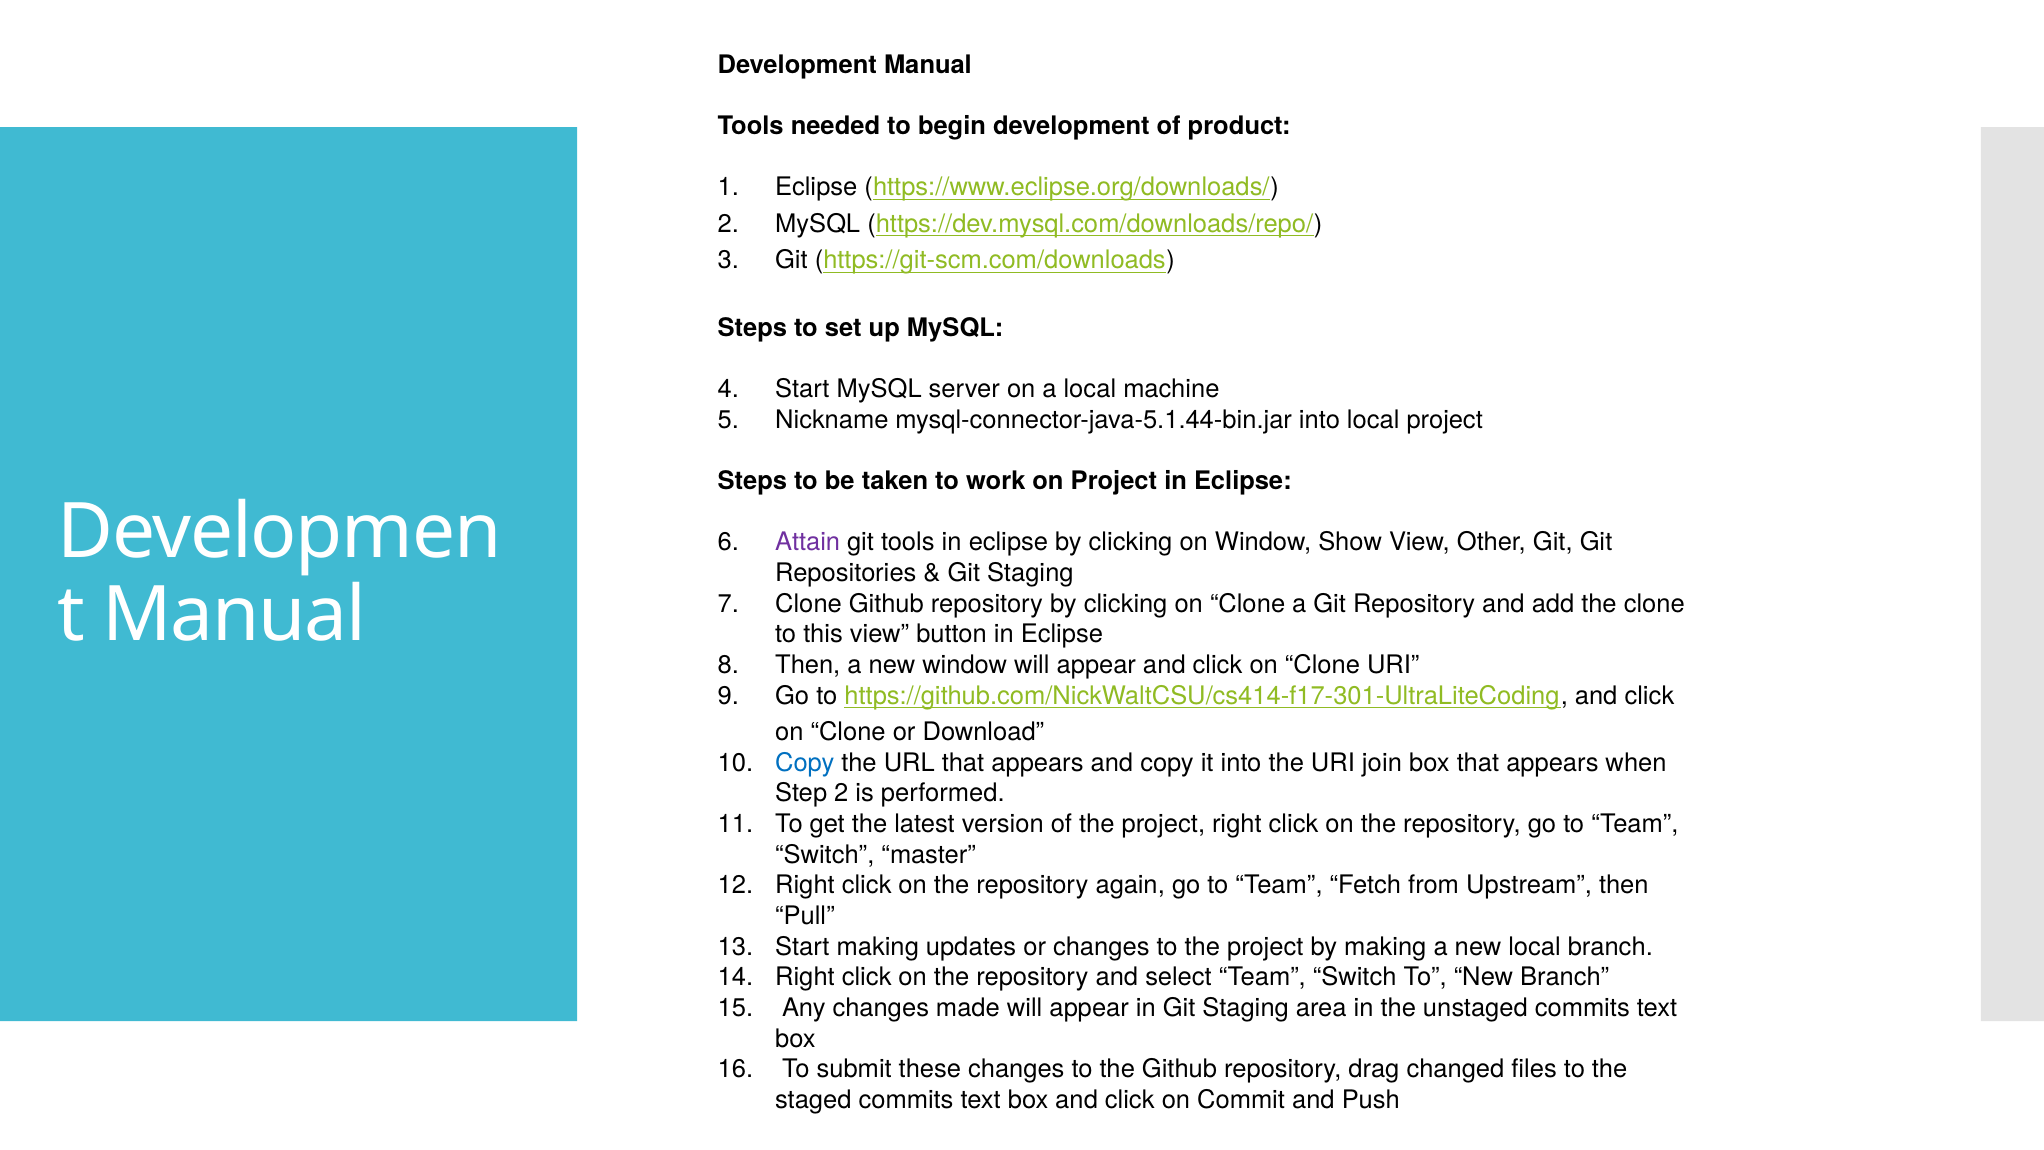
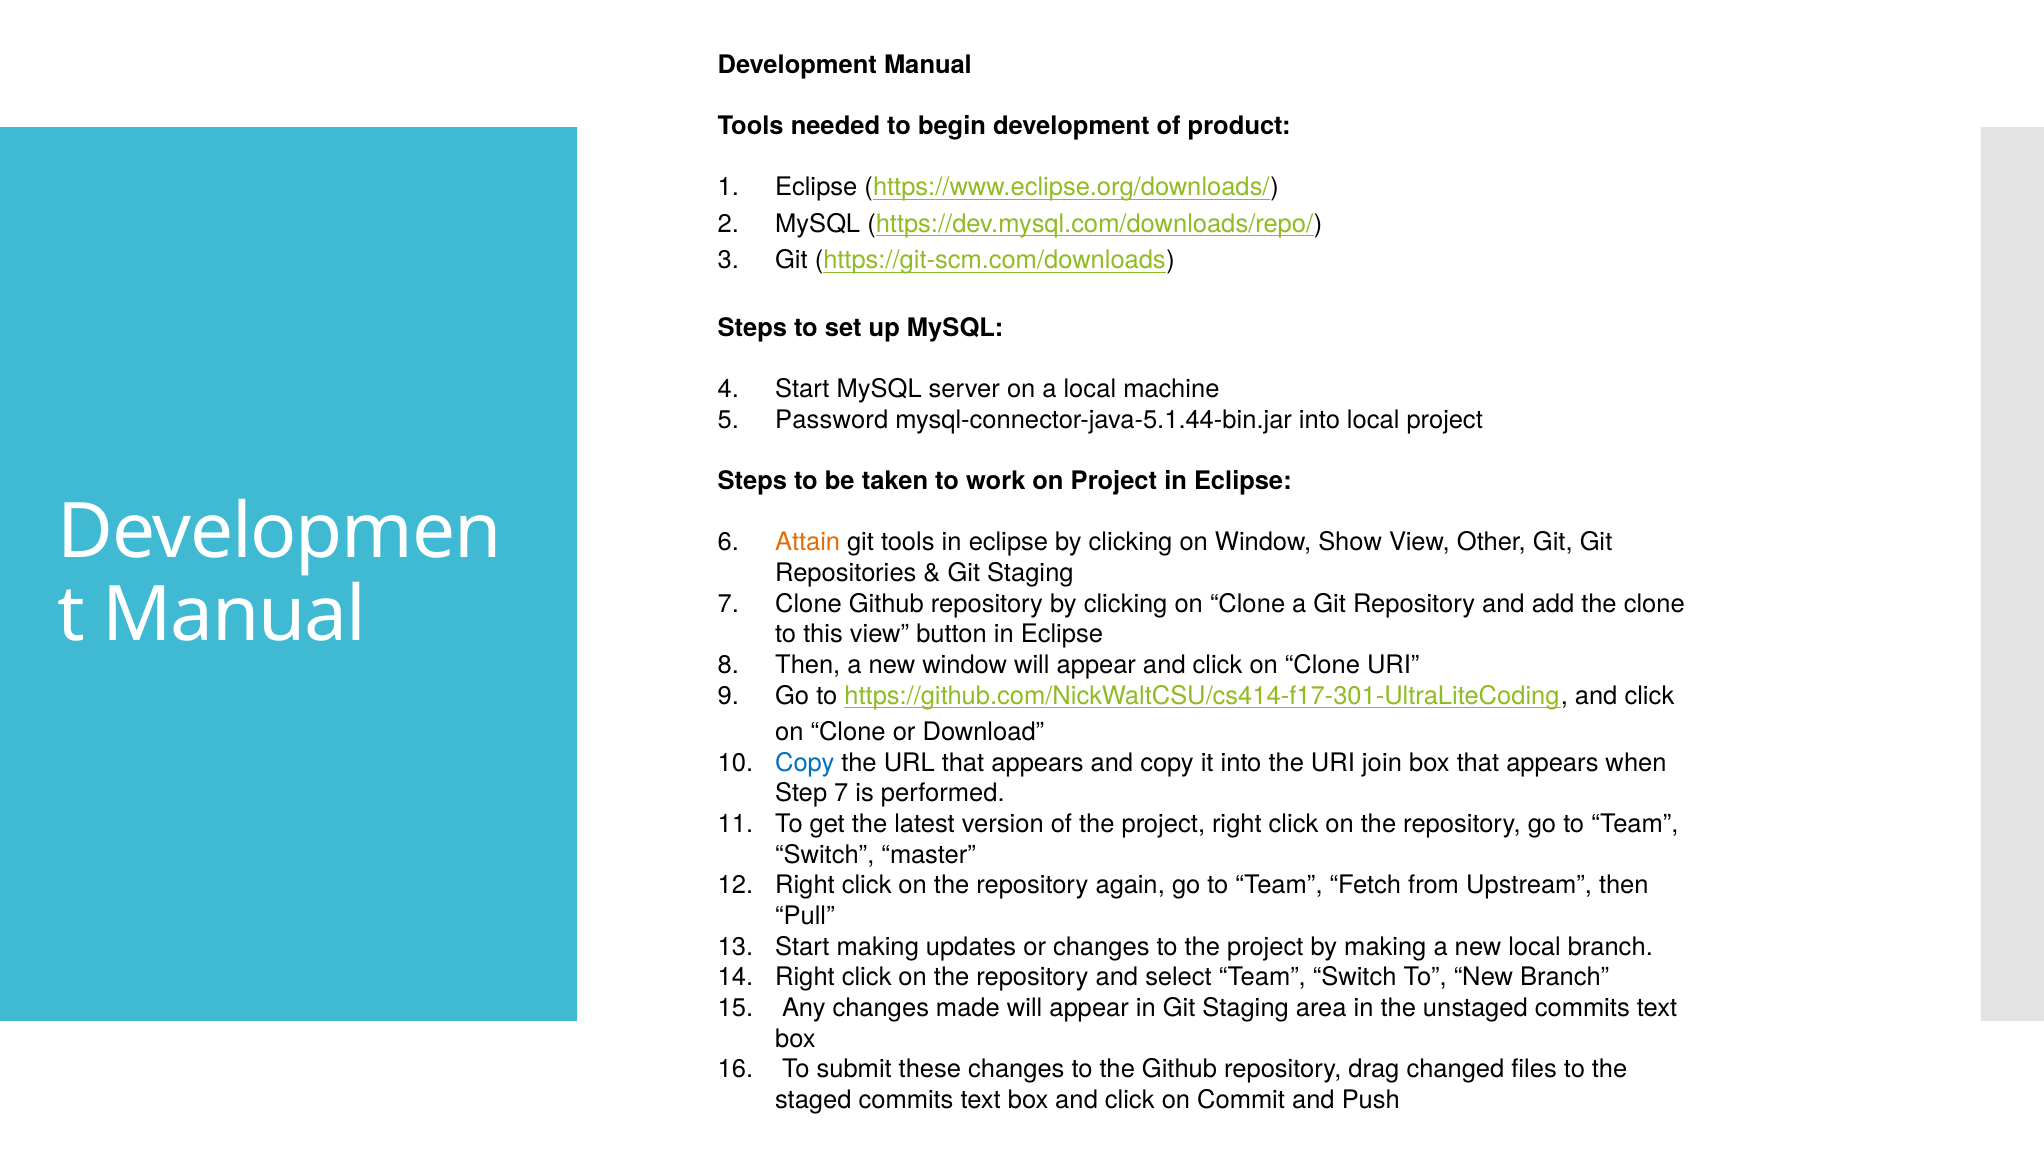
Nickname: Nickname -> Password (832, 419)
Attain colour: purple -> orange (808, 542)
Step 2: 2 -> 7 (841, 793)
